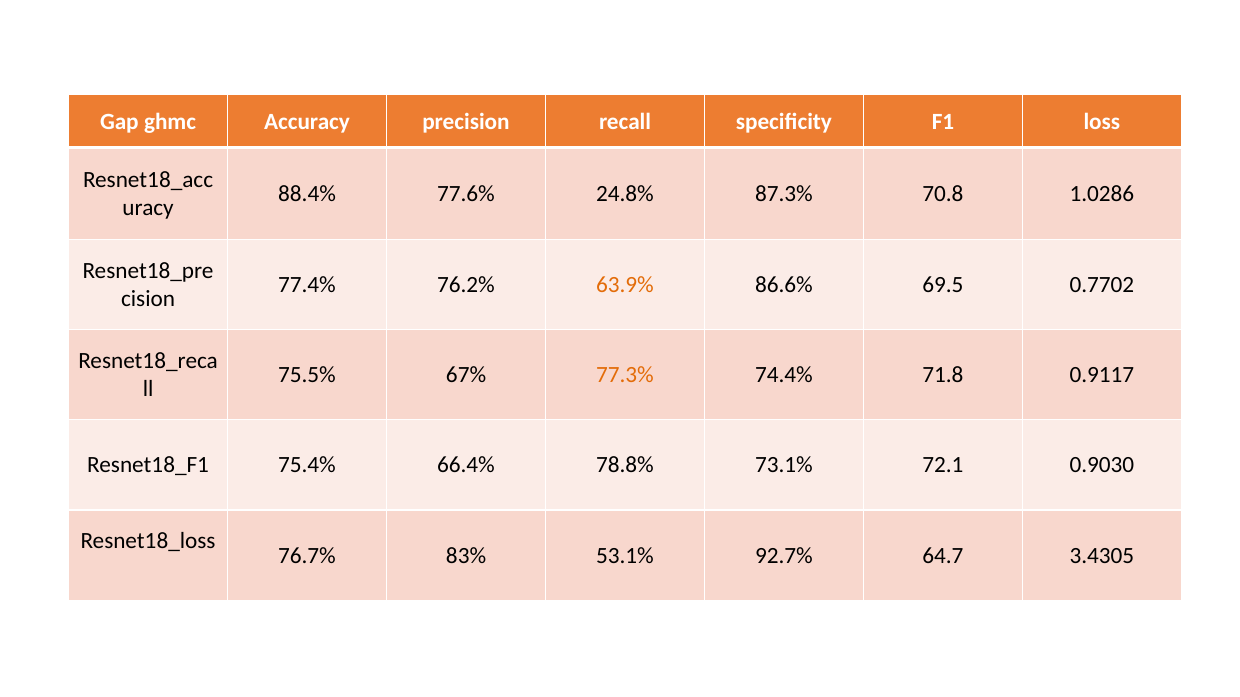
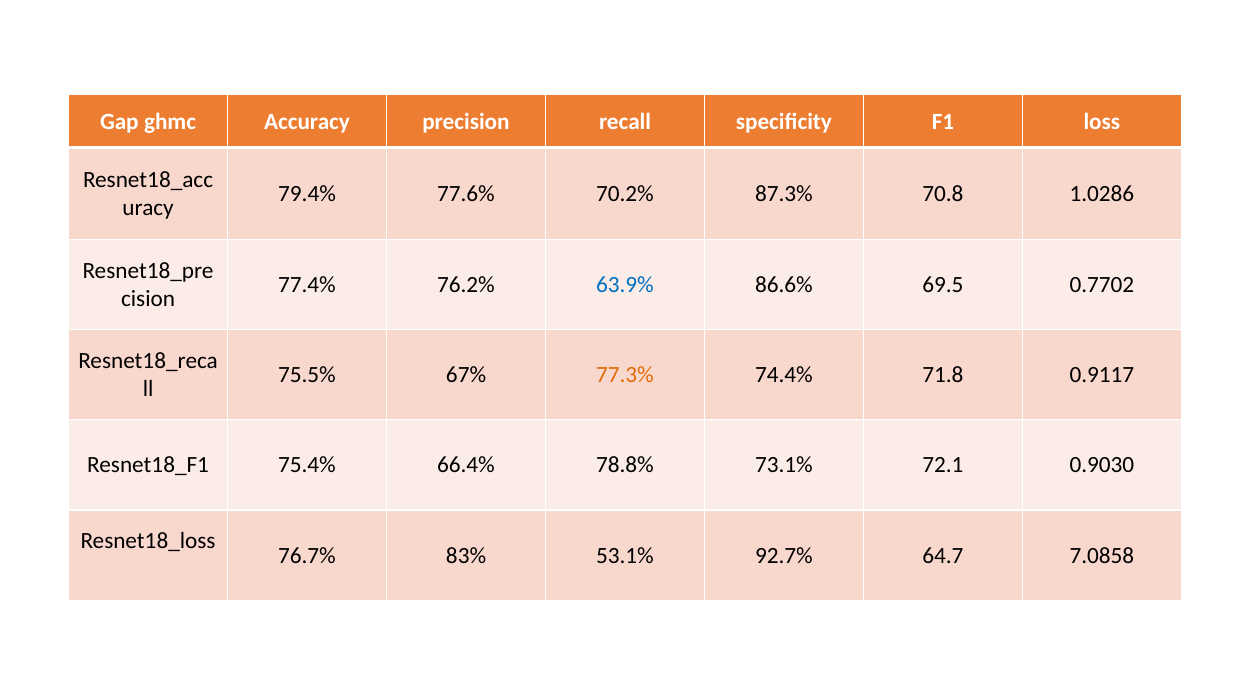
88.4%: 88.4% -> 79.4% (307, 194)
24.8%: 24.8% -> 70.2% (625, 194)
63.9% colour: orange -> blue (625, 285)
3.4305: 3.4305 -> 7.0858 (1102, 556)
